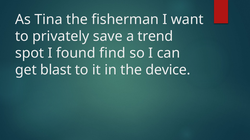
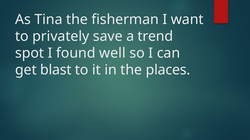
find: find -> well (112, 53)
device: device -> places (168, 70)
